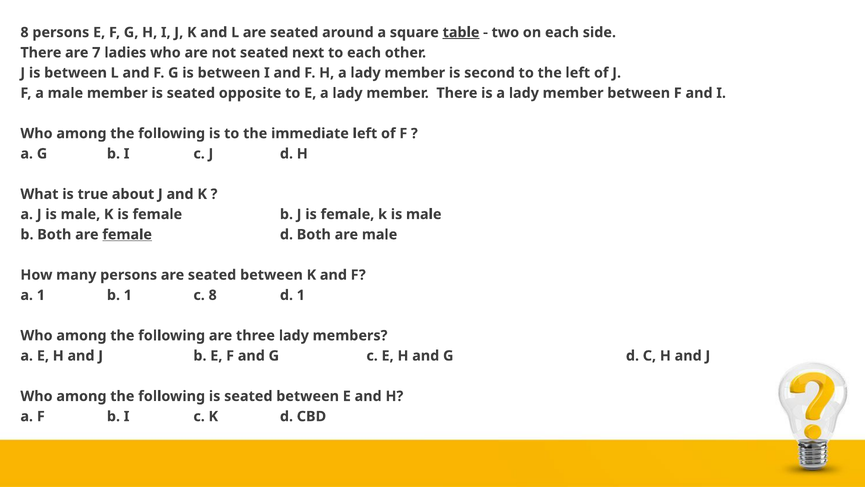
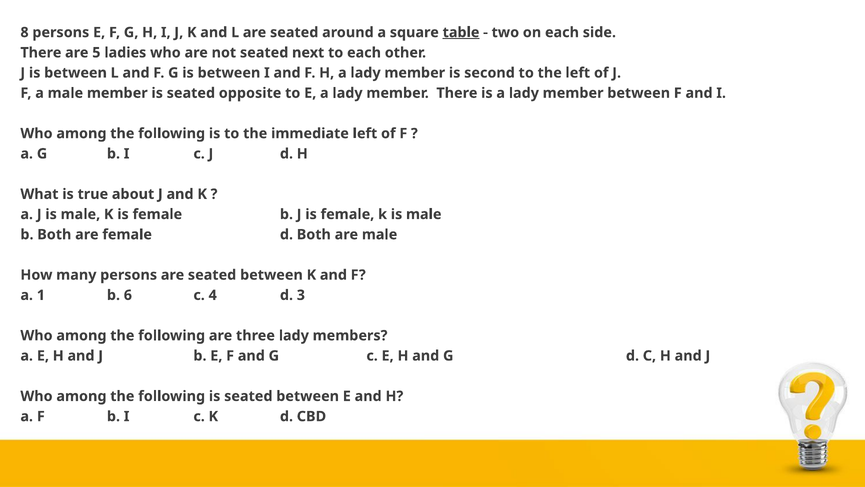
7: 7 -> 5 (96, 53)
female underline: present -> none (127, 234)
b 1: 1 -> 6 (128, 295)
c 8: 8 -> 4 (213, 295)
d 1: 1 -> 3 (301, 295)
